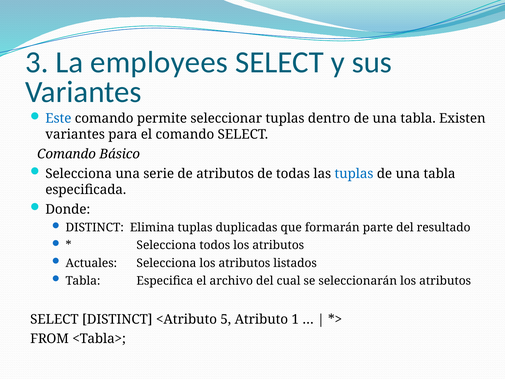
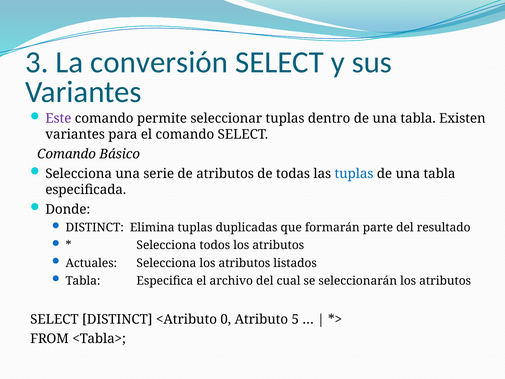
employees: employees -> conversión (159, 62)
Este colour: blue -> purple (58, 118)
5: 5 -> 0 (226, 319)
1: 1 -> 5 (295, 319)
